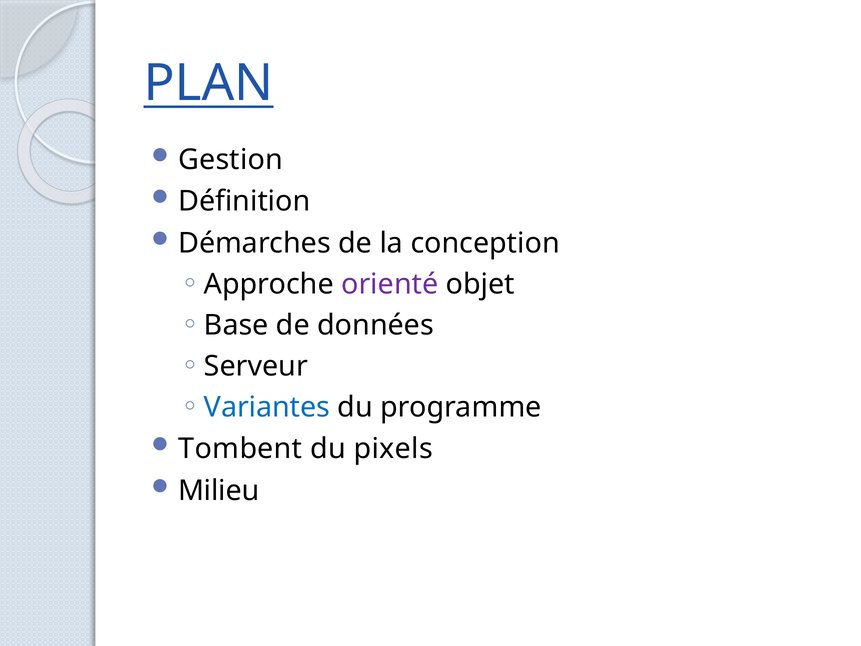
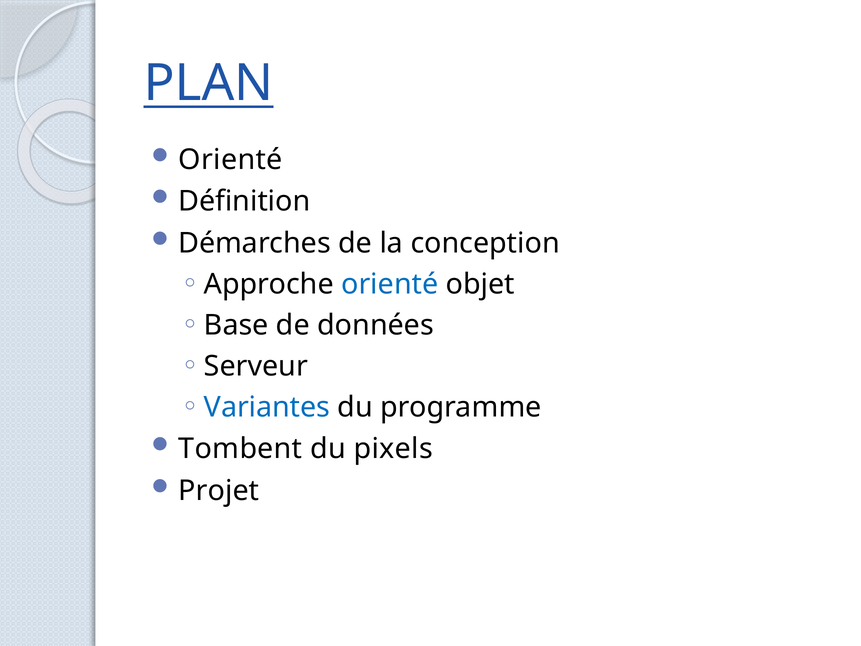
Gestion: Gestion -> Orienté (230, 160)
orienté colour: purple -> blue (390, 284)
Milieu: Milieu -> Projet (219, 490)
